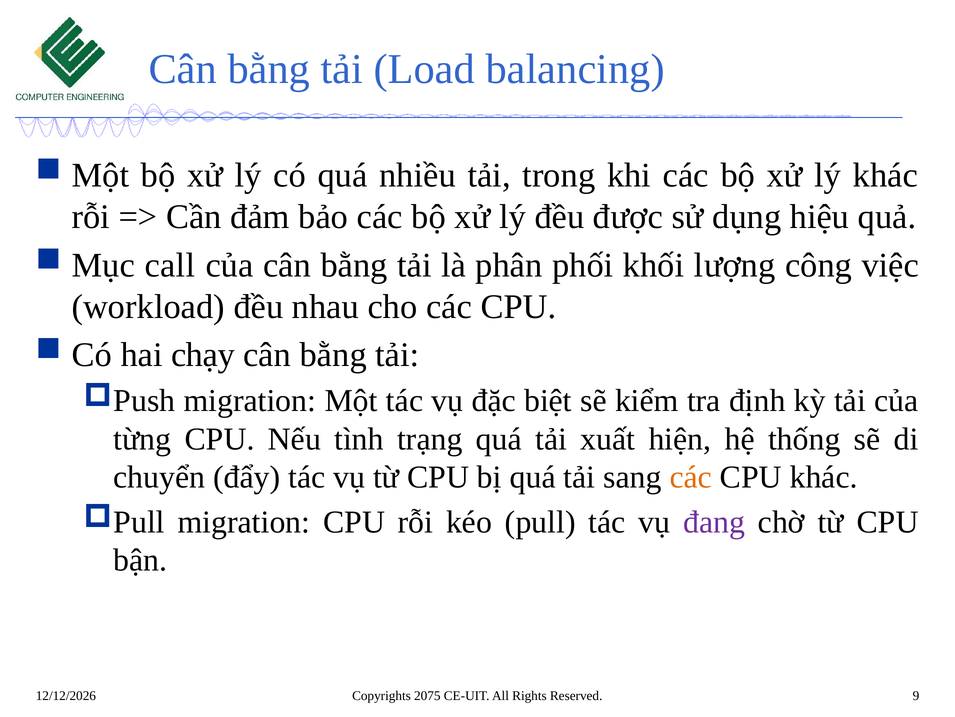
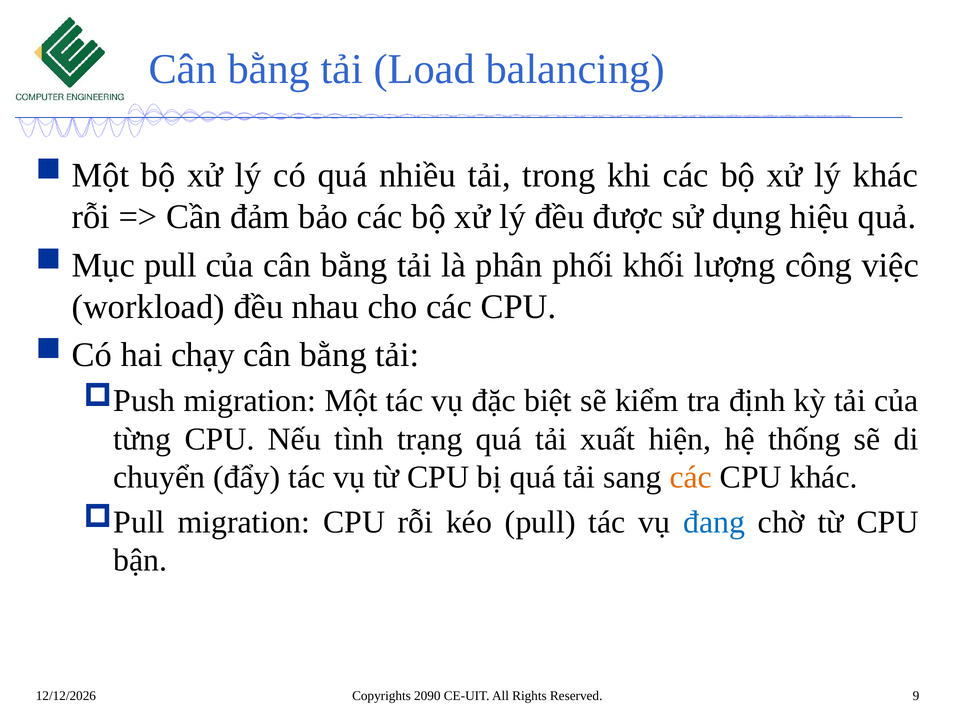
Mục call: call -> pull (170, 265)
đang colour: purple -> blue (714, 522)
2075: 2075 -> 2090 (427, 695)
